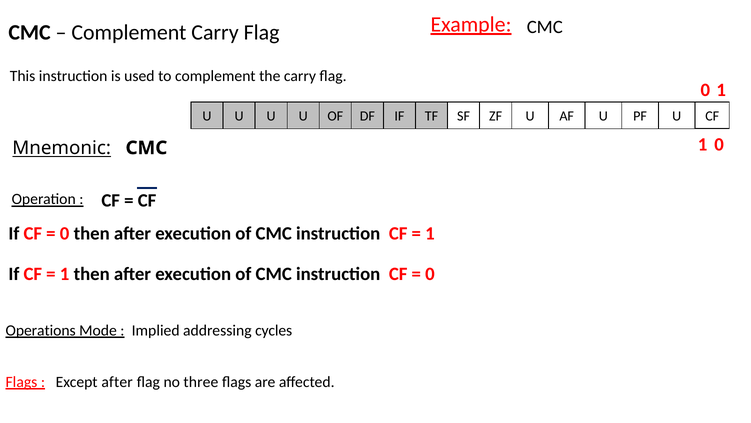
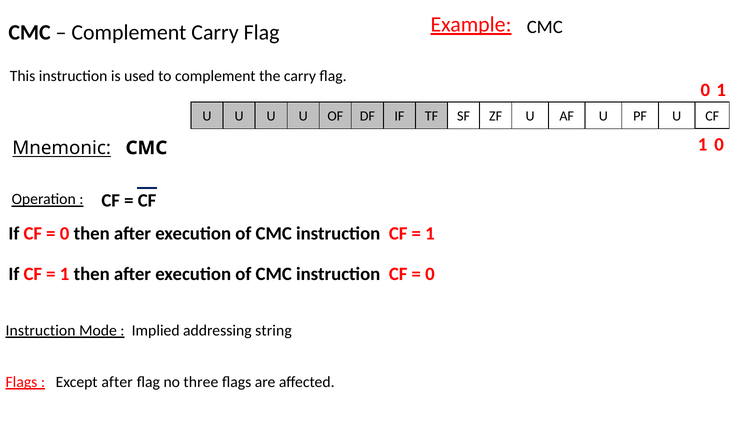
Operations: Operations -> Instruction (41, 330)
cycles: cycles -> string (273, 330)
